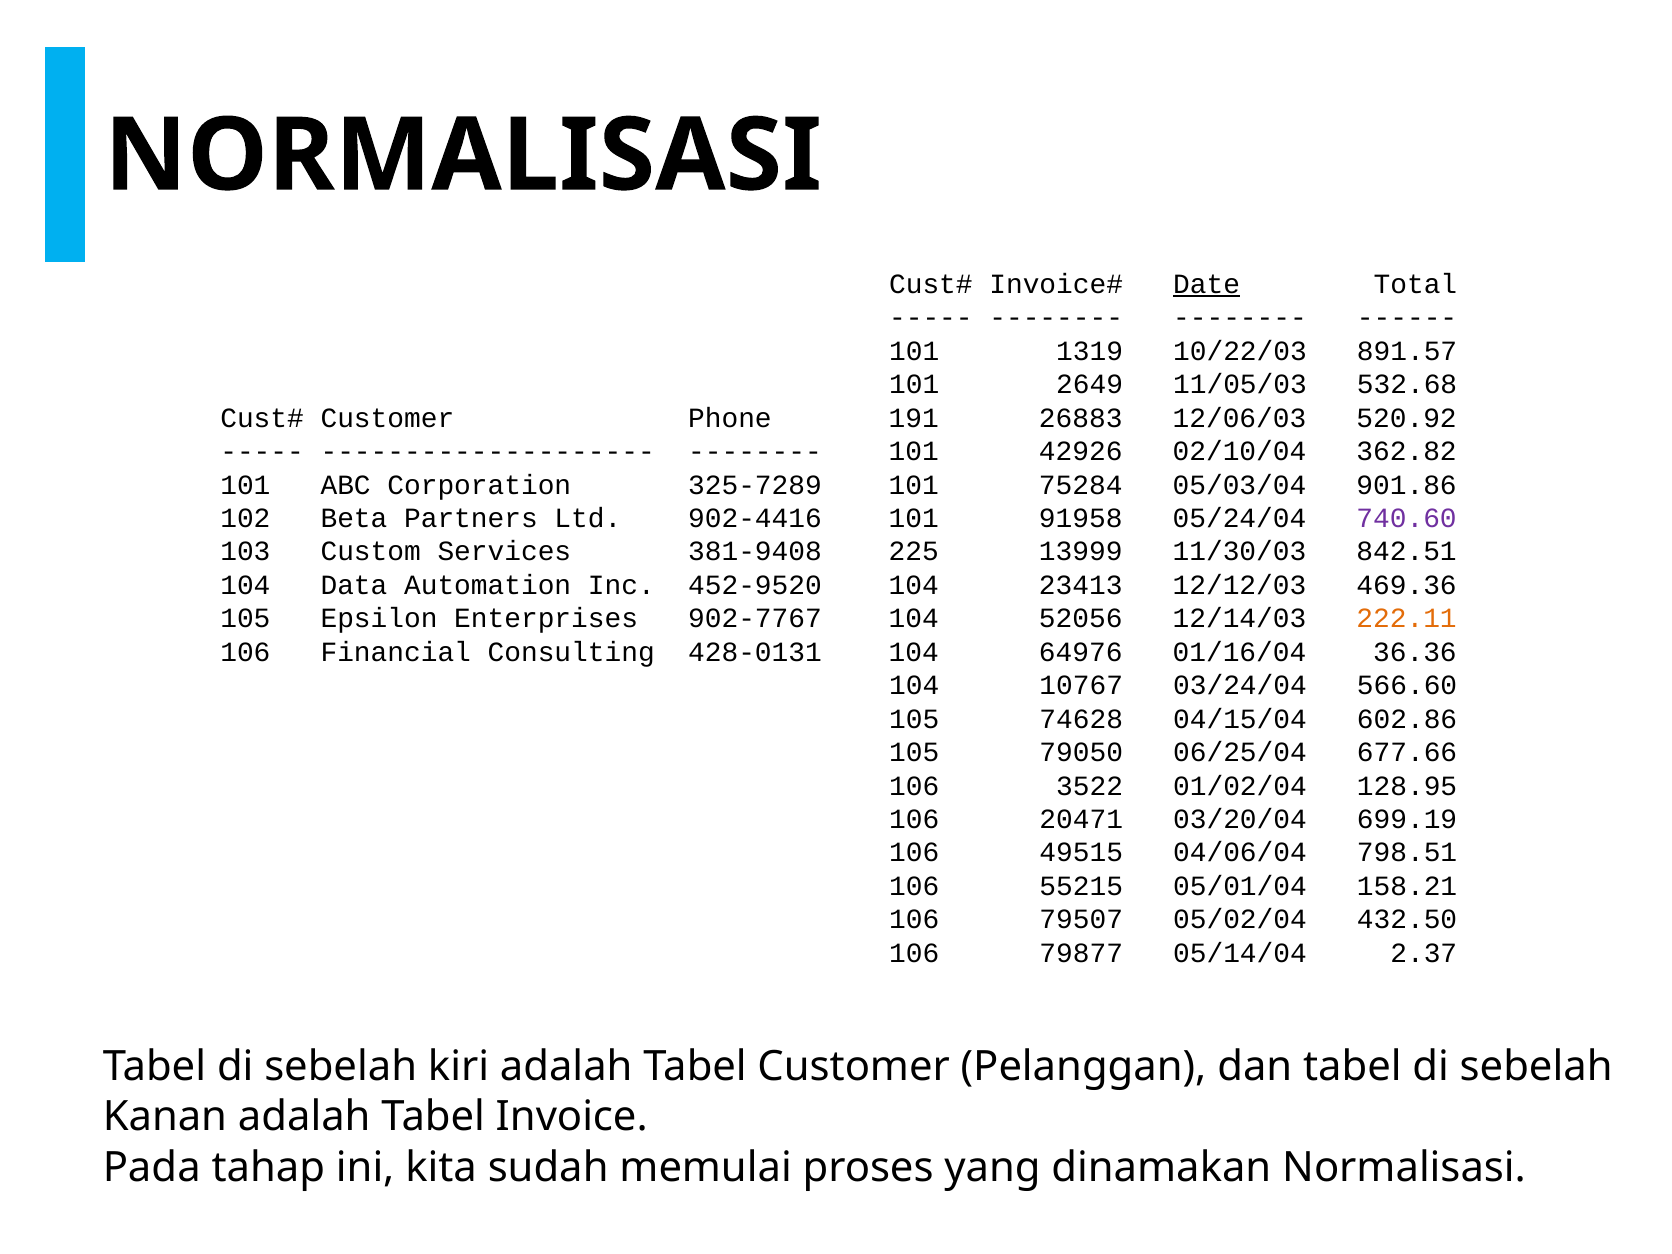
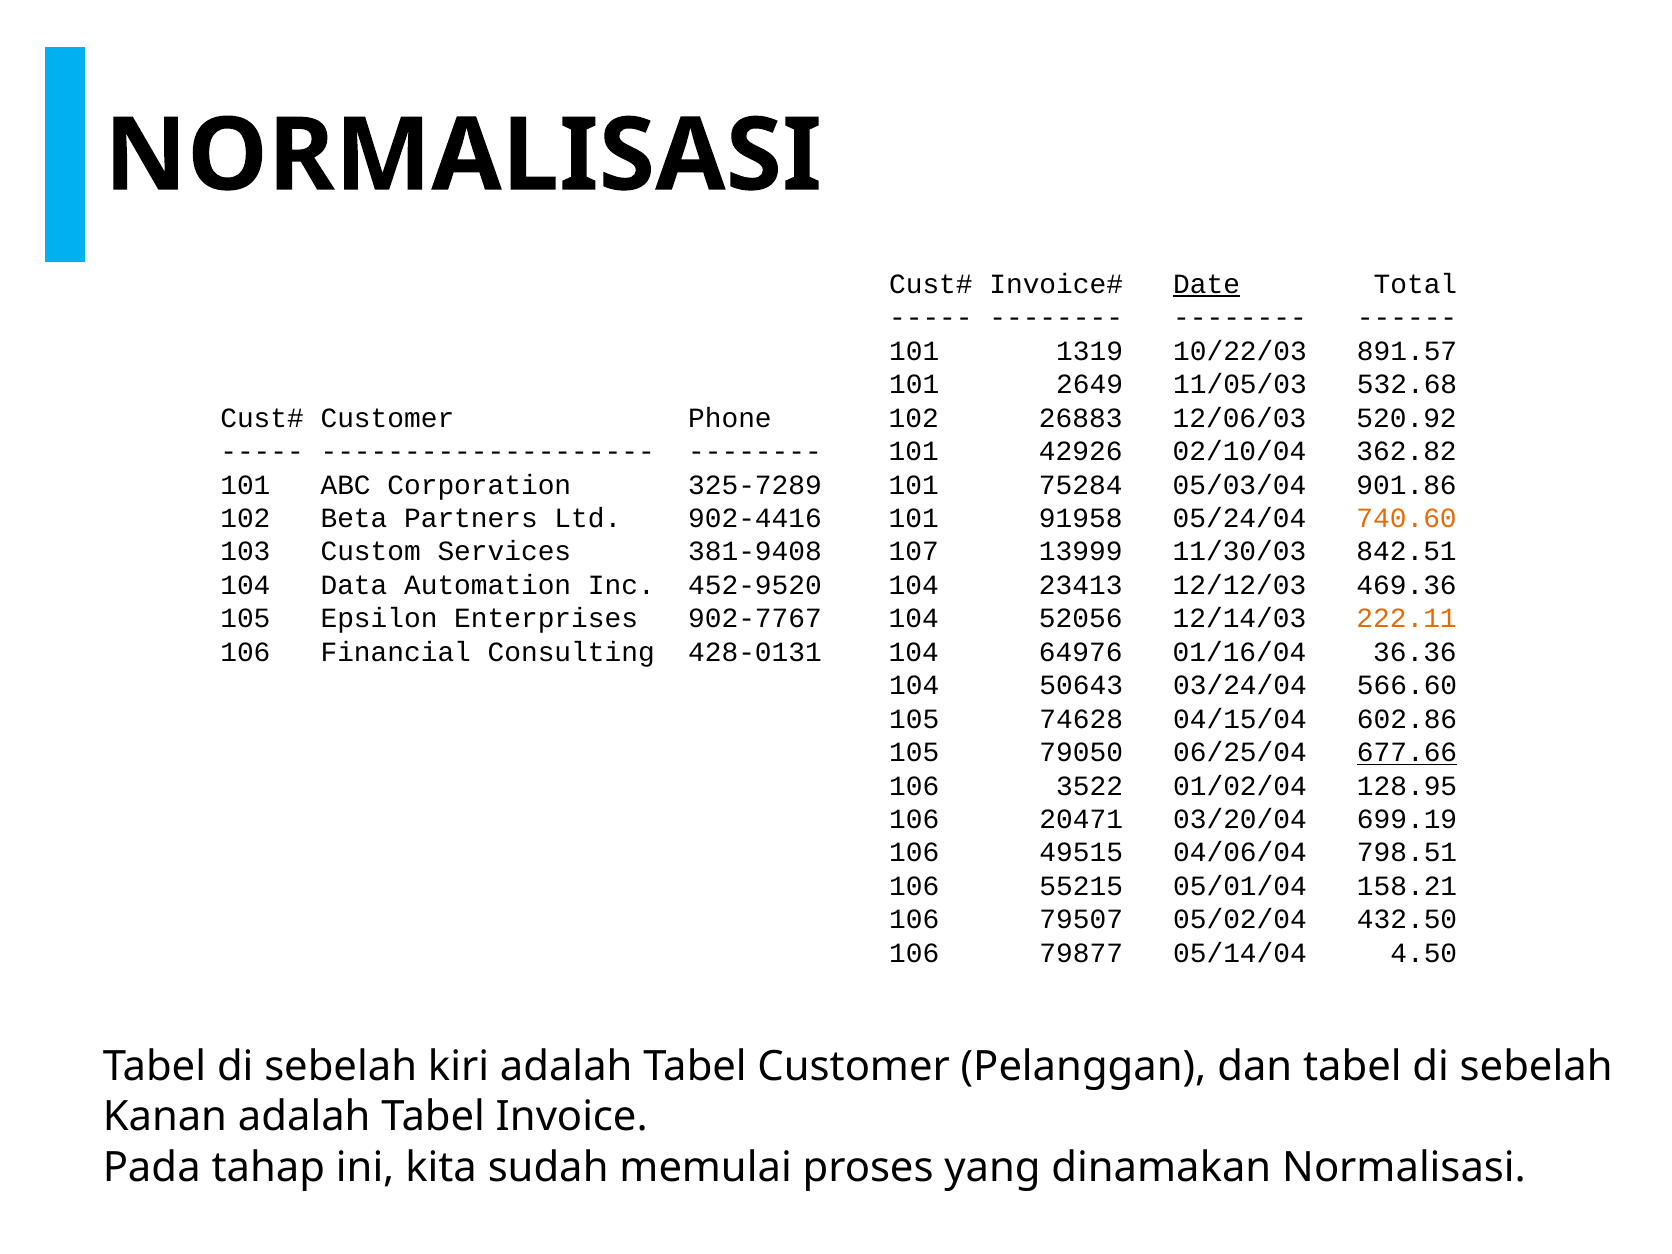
Phone 191: 191 -> 102 (914, 418)
740.60 colour: purple -> orange (1407, 518)
225: 225 -> 107 (914, 552)
10767: 10767 -> 50643 (1081, 686)
677.66 underline: none -> present (1407, 752)
2.37: 2.37 -> 4.50 (1424, 953)
